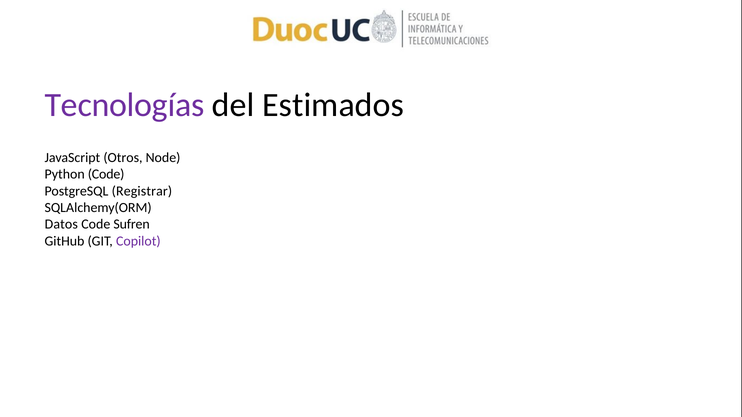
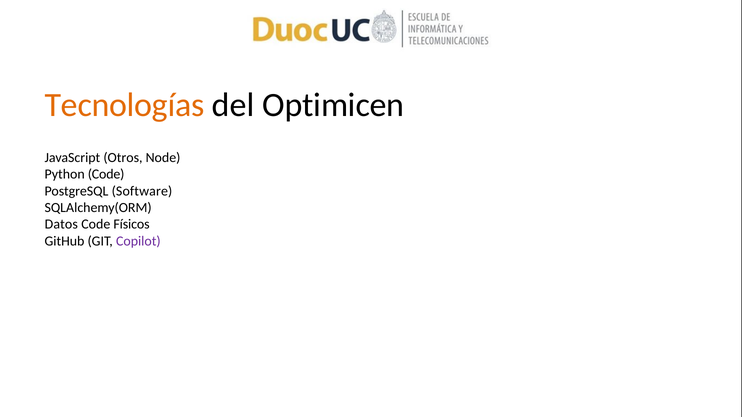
Tecnologías colour: purple -> orange (125, 105)
Estimados: Estimados -> Optimicen (333, 105)
Registrar: Registrar -> Software (142, 191)
Sufren: Sufren -> Físicos (132, 225)
